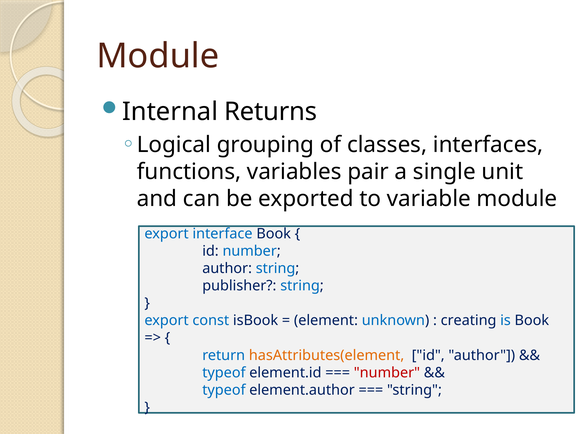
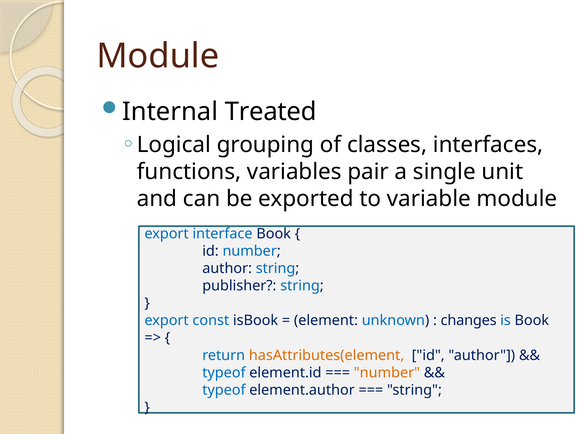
Returns: Returns -> Treated (271, 112)
creating: creating -> changes (469, 320)
number colour: red -> orange (387, 372)
